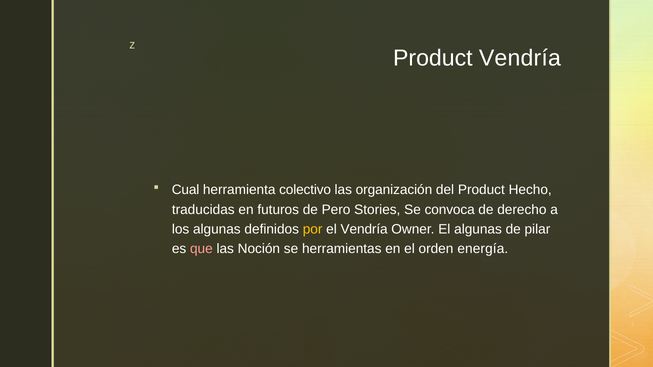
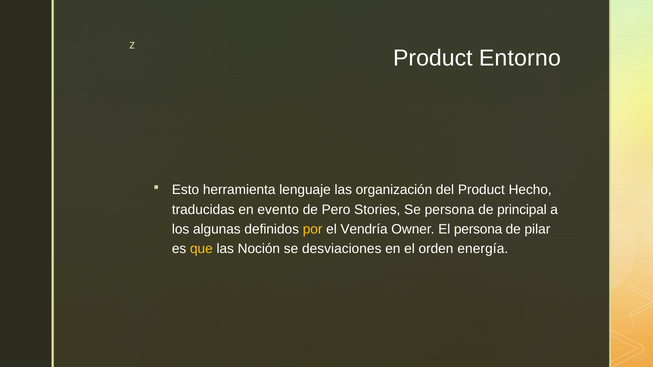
Product Vendría: Vendría -> Entorno (520, 58)
Cual: Cual -> Esto (186, 190)
colectivo: colectivo -> lenguaje (305, 190)
futuros: futuros -> evento (278, 210)
Se convoca: convoca -> persona (450, 210)
derecho: derecho -> principal (522, 210)
El algunas: algunas -> persona (478, 229)
que colour: pink -> yellow (201, 249)
herramientas: herramientas -> desviaciones (342, 249)
